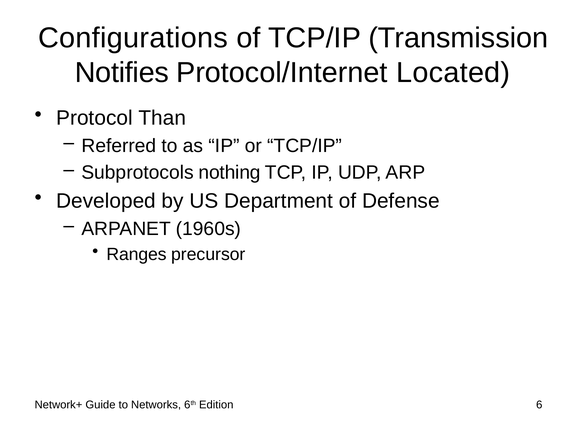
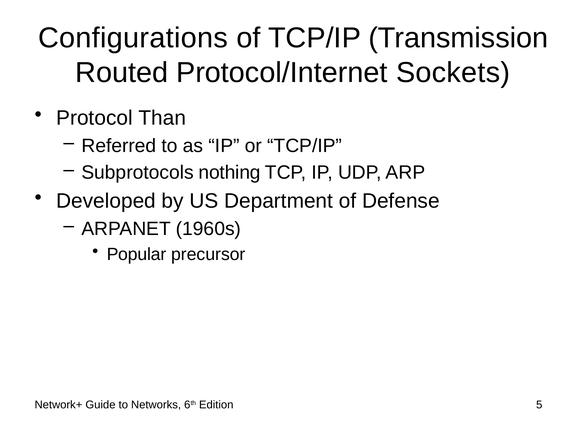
Notifies: Notifies -> Routed (122, 73)
Located: Located -> Sockets (453, 73)
Ranges: Ranges -> Popular (137, 254)
6: 6 -> 5 (539, 404)
